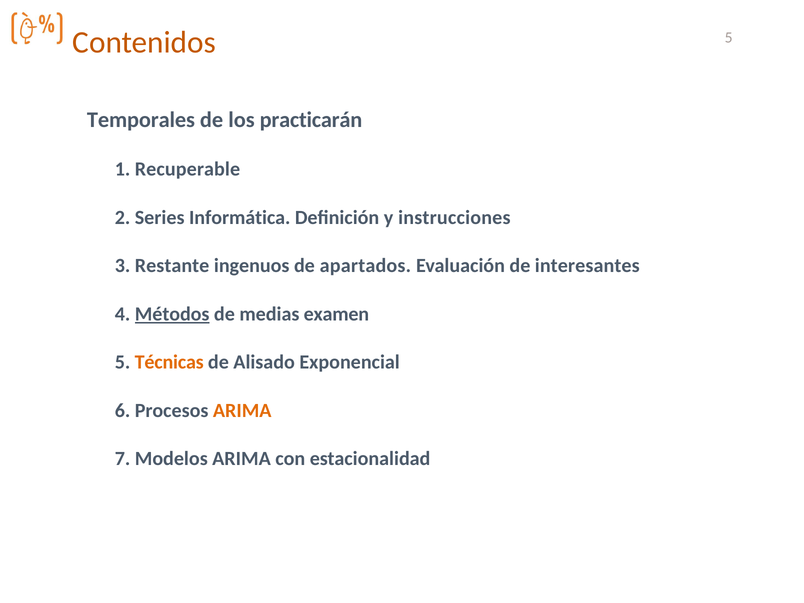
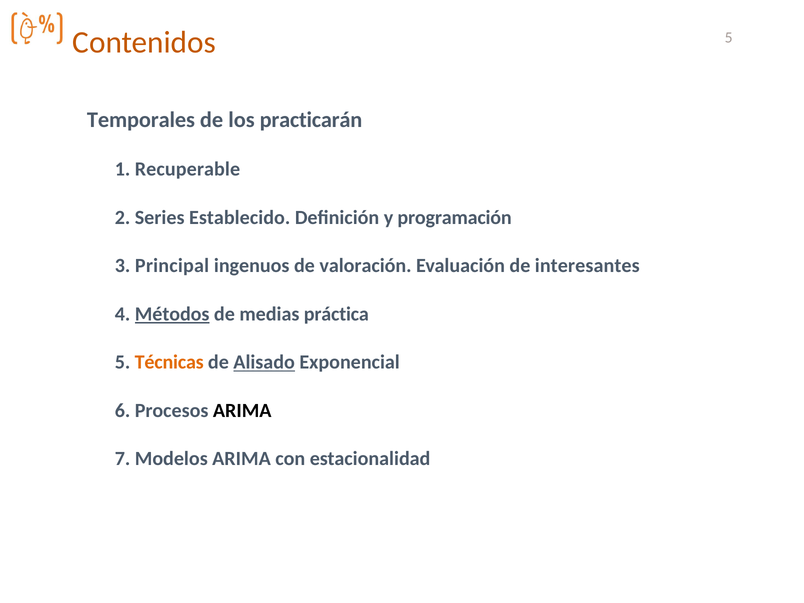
Informática: Informática -> Establecido (240, 218)
instrucciones: instrucciones -> programación (455, 218)
Restante: Restante -> Principal (172, 266)
apartados: apartados -> valoración (366, 266)
examen: examen -> práctica (336, 314)
Alisado underline: none -> present (264, 362)
ARIMA colour: orange -> black (242, 410)
